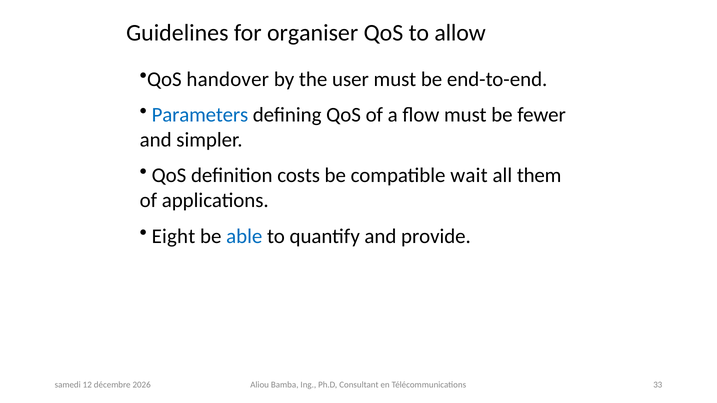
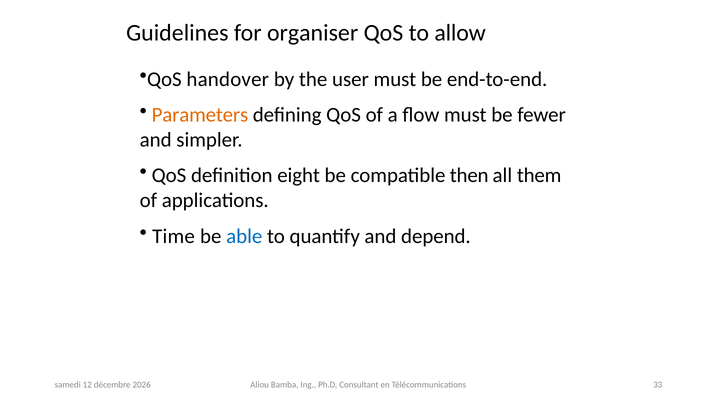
Parameters colour: blue -> orange (200, 115)
costs: costs -> eight (299, 176)
wait: wait -> then (469, 176)
Eight: Eight -> Time (173, 236)
provide: provide -> depend (436, 236)
